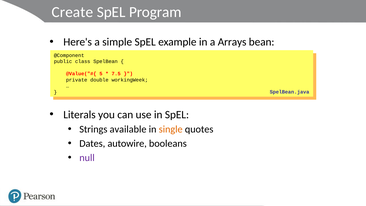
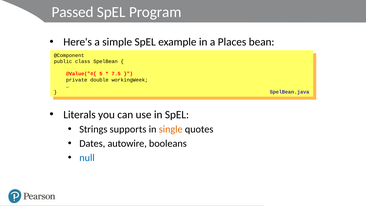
Create: Create -> Passed (73, 12)
Arrays: Arrays -> Places (232, 42)
available: available -> supports (128, 129)
null colour: purple -> blue (87, 158)
